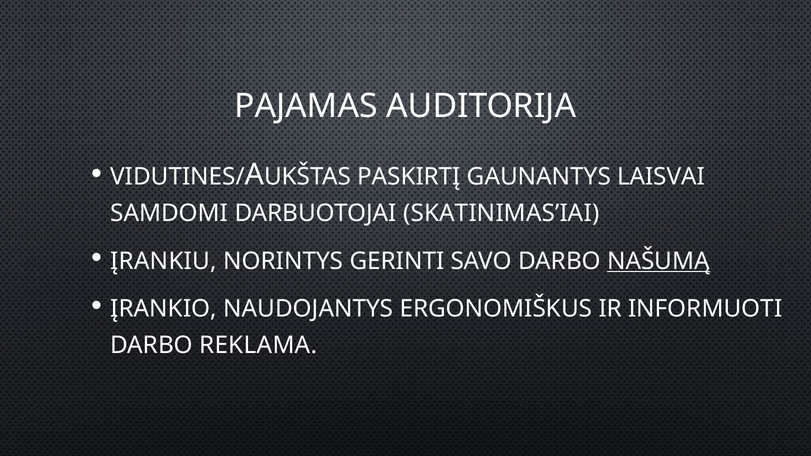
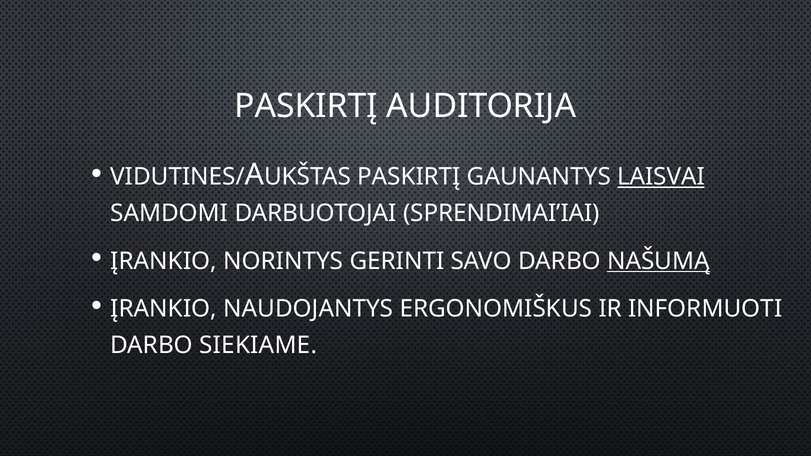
PAJAMAS: PAJAMAS -> PASKIRTĮ (306, 106)
LAISVAI underline: none -> present (661, 177)
SKATINIMAS’IAI: SKATINIMAS’IAI -> SPRENDIMAI’IAI (501, 214)
ĮRANKIU: ĮRANKIU -> ĮRANKIO (164, 261)
REKLAMA: REKLAMA -> SIEKIAME (258, 345)
